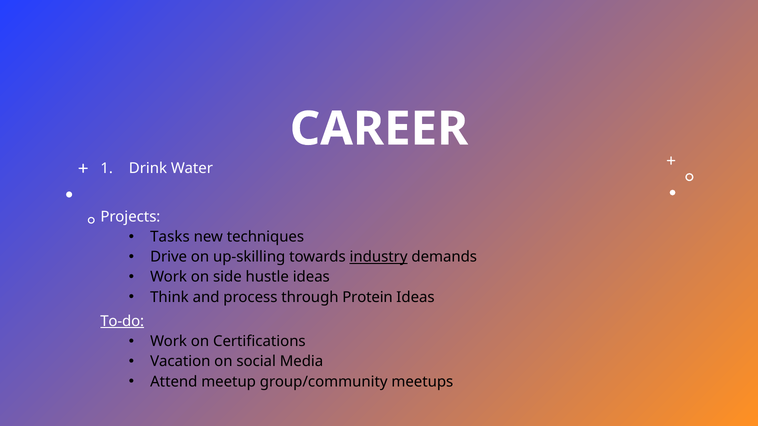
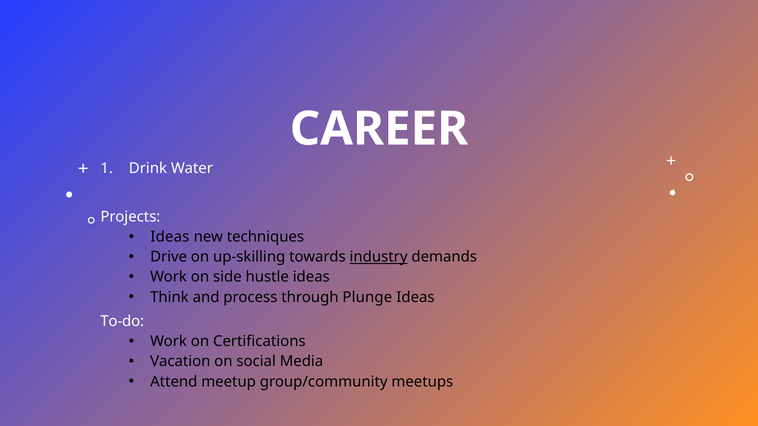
Tasks: Tasks -> Ideas (170, 237)
Protein: Protein -> Plunge (367, 297)
To-do underline: present -> none (122, 321)
